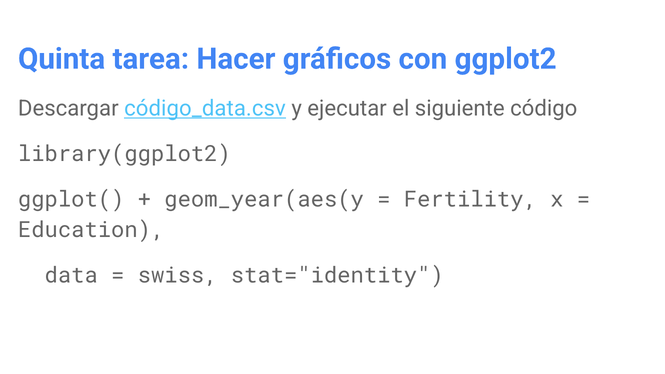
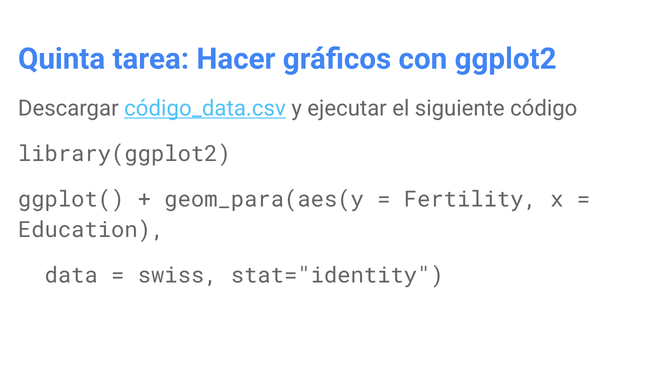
geom_year(aes(y: geom_year(aes(y -> geom_para(aes(y (264, 199)
